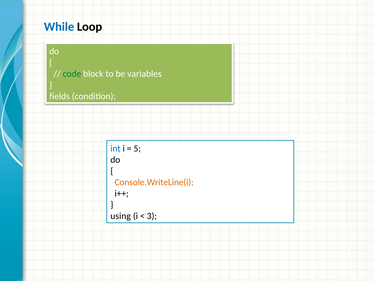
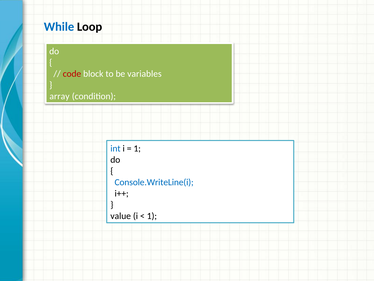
code colour: green -> red (72, 74)
fields: fields -> array (59, 96)
5: 5 -> 1 (137, 148)
Console.WriteLine(i colour: orange -> blue (154, 182)
using: using -> value (121, 216)
3: 3 -> 1 (152, 216)
